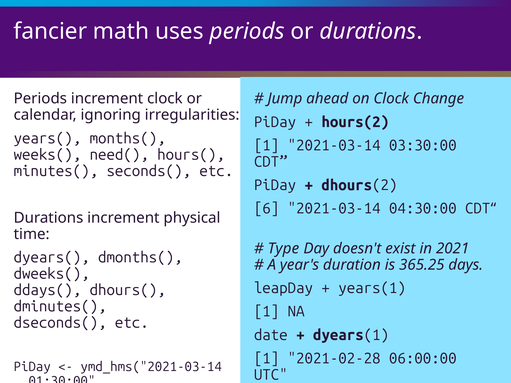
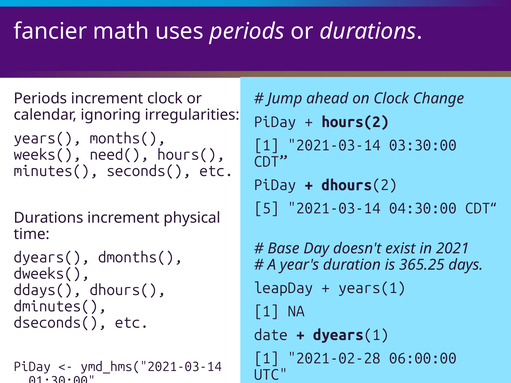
6: 6 -> 5 (267, 209)
Type: Type -> Base (283, 249)
